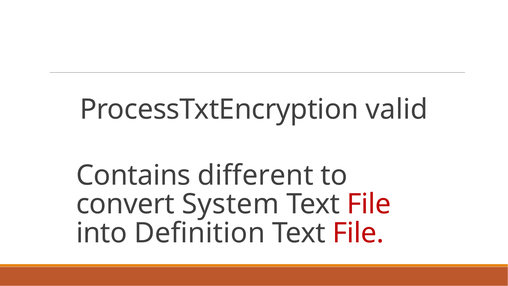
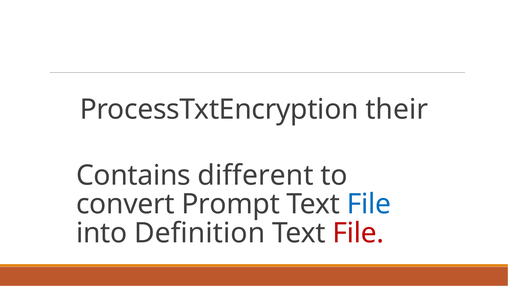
valid: valid -> their (397, 109)
System: System -> Prompt (231, 204)
File colour: red -> blue (369, 204)
